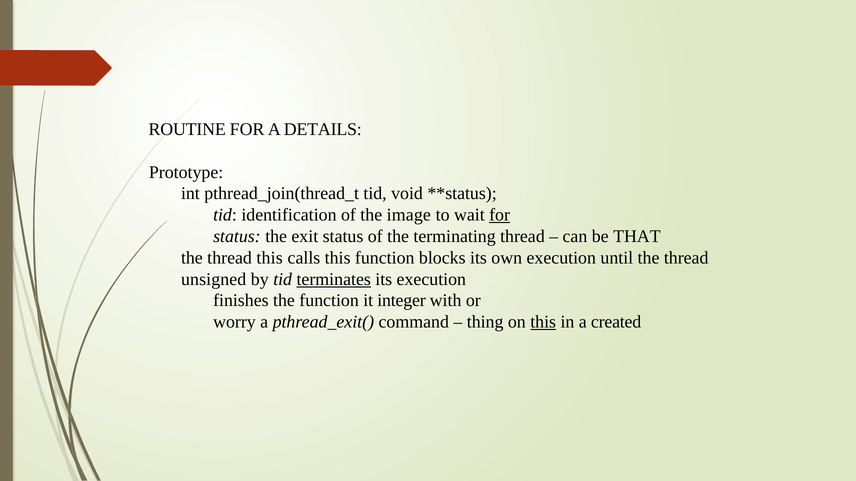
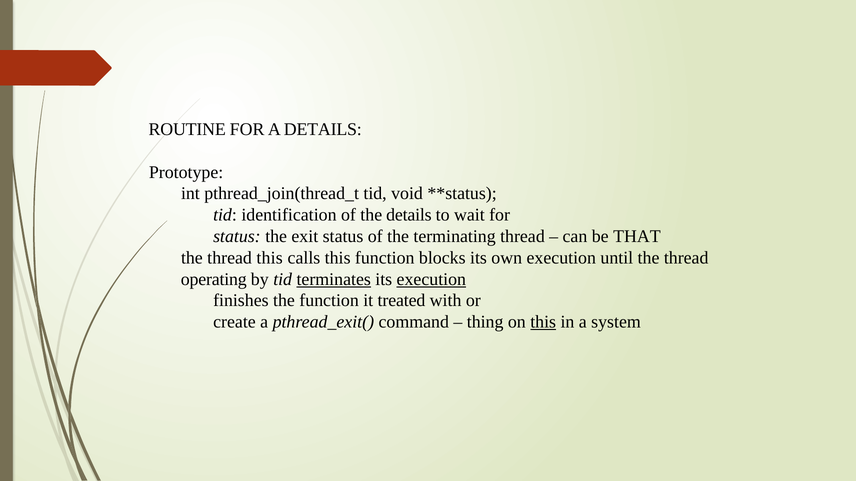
the image: image -> details (409, 215)
for underline: present -> none (500, 215)
unsigned: unsigned -> operating (214, 279)
execution underline: none -> present (431, 279)
integer: integer -> treated (401, 301)
worry: worry -> create (234, 322)
created: created -> system (616, 322)
